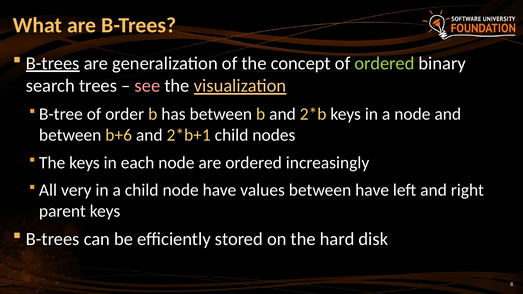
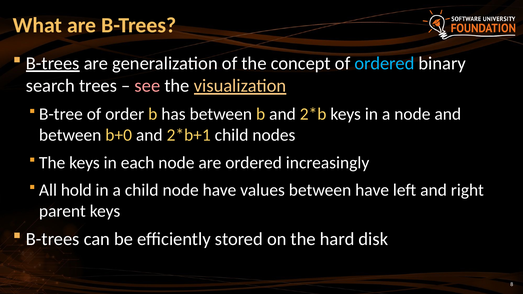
ordered colour: light green -> light blue (384, 63)
b+6: b+6 -> b+0 (119, 135)
very: very -> hold (76, 190)
